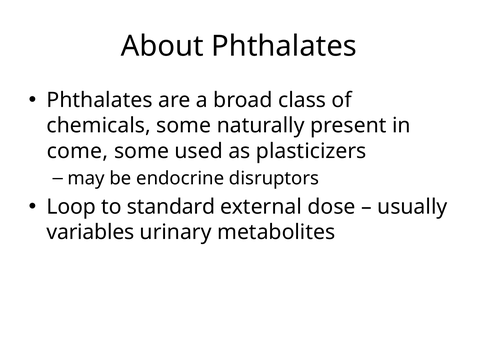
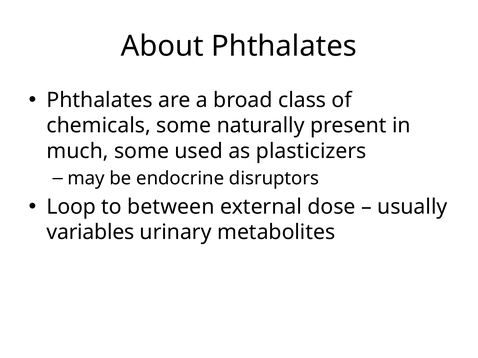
come: come -> much (78, 151)
standard: standard -> between (171, 207)
